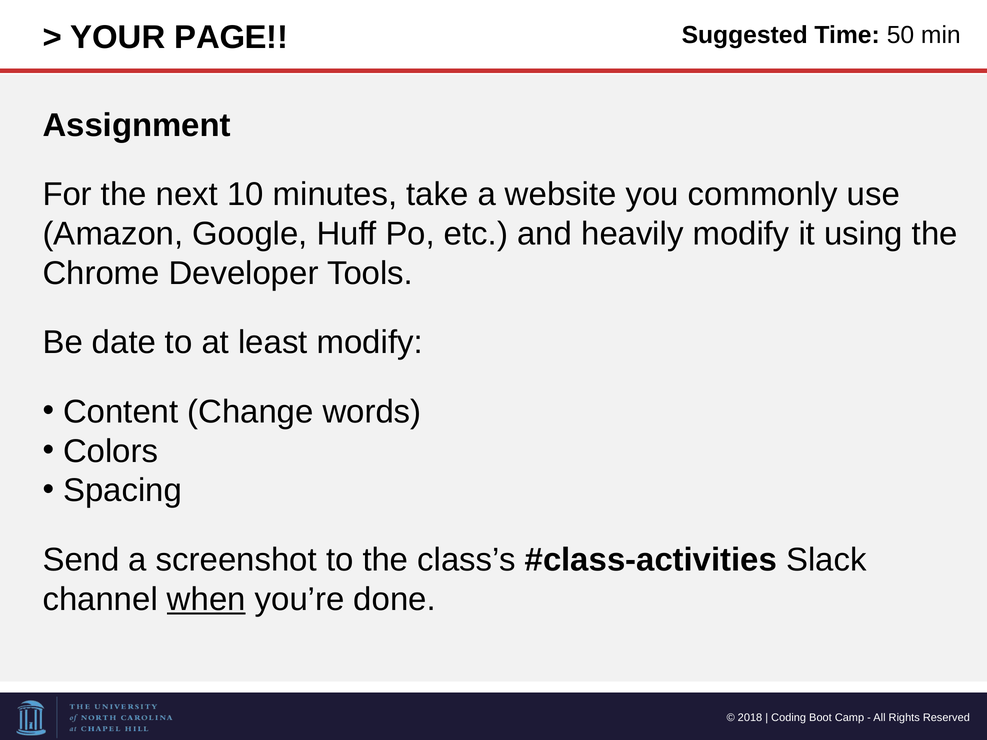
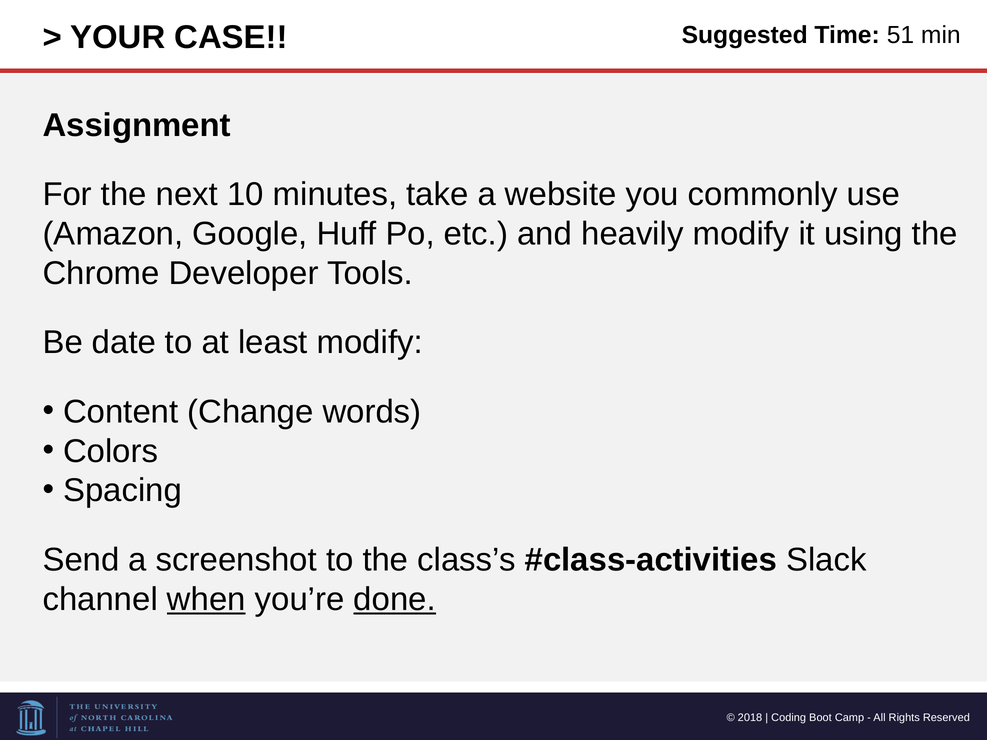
PAGE: PAGE -> CASE (231, 37)
50: 50 -> 51 (900, 35)
done underline: none -> present (395, 599)
